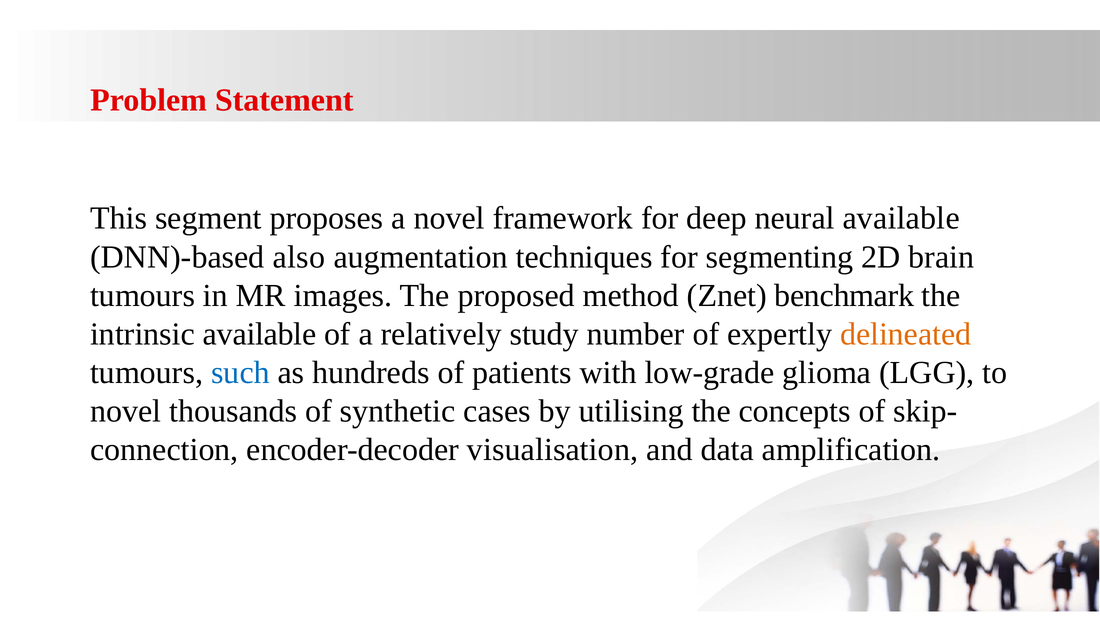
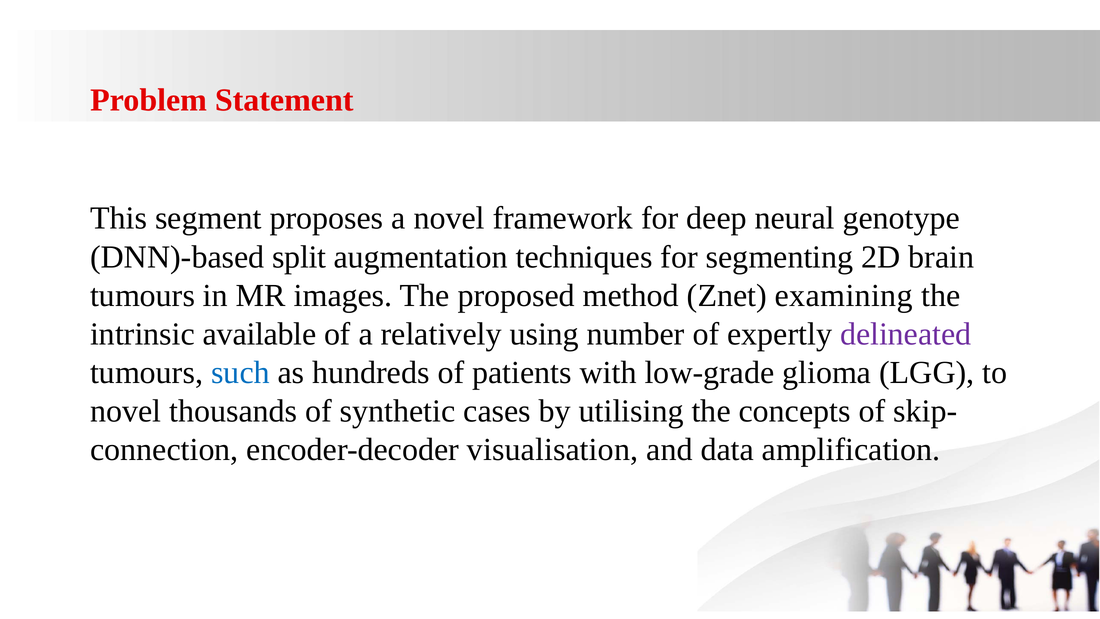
neural available: available -> genotype (901, 218)
also: also -> split (299, 257)
benchmark: benchmark -> examining (844, 295)
study: study -> using (544, 334)
delineated colour: orange -> purple (906, 334)
